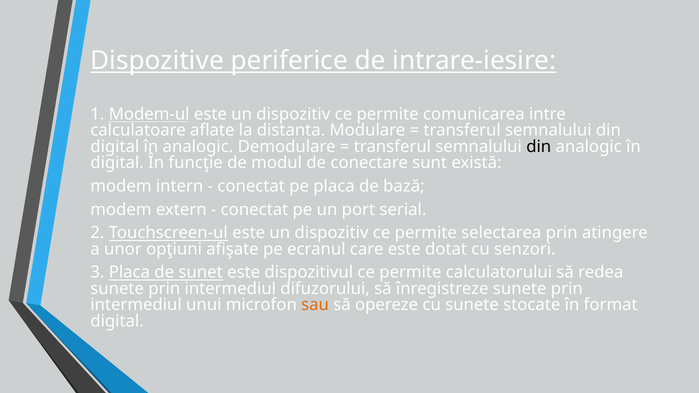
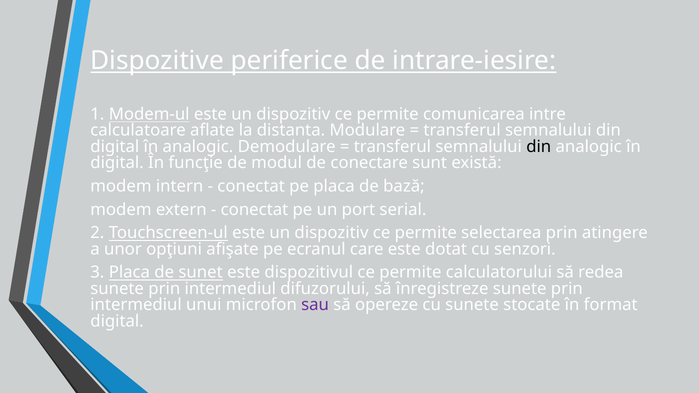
sau colour: orange -> purple (315, 305)
